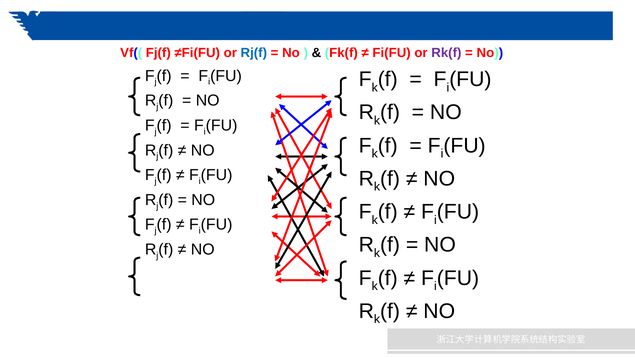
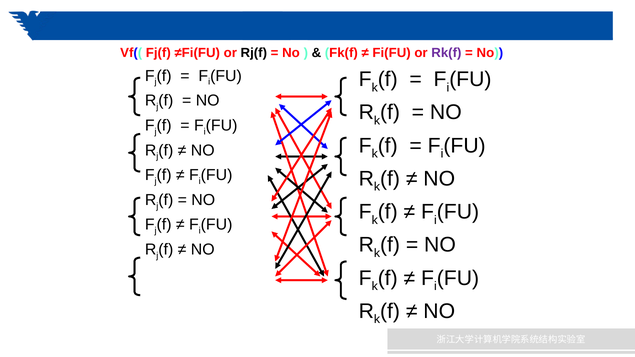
Rj(f colour: blue -> black (254, 53)
